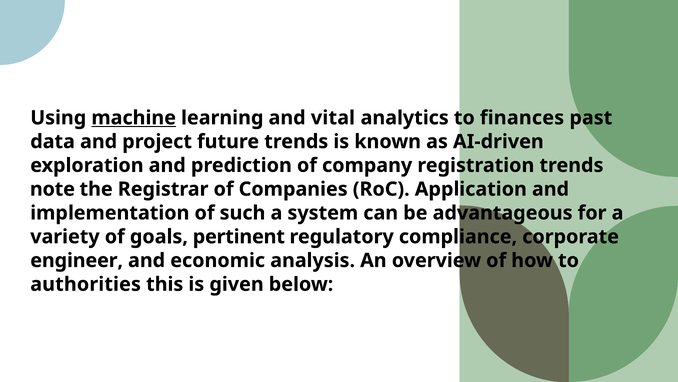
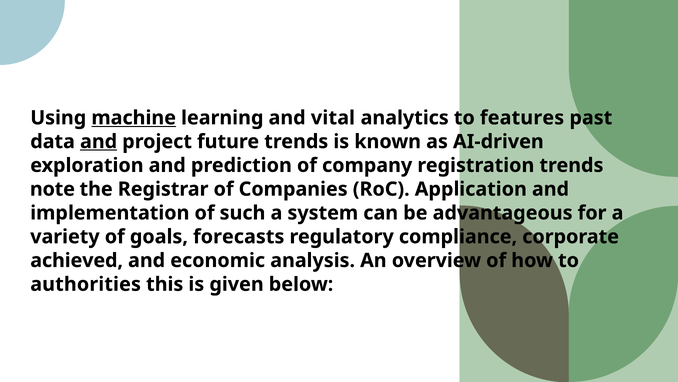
finances: finances -> features (522, 118)
and underline: none -> present (99, 141)
pertinent: pertinent -> forecasts (239, 236)
engineer: engineer -> achieved (77, 260)
